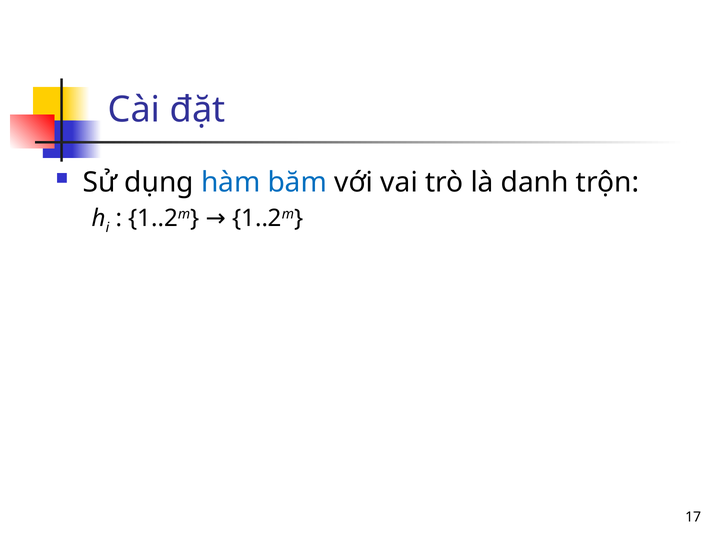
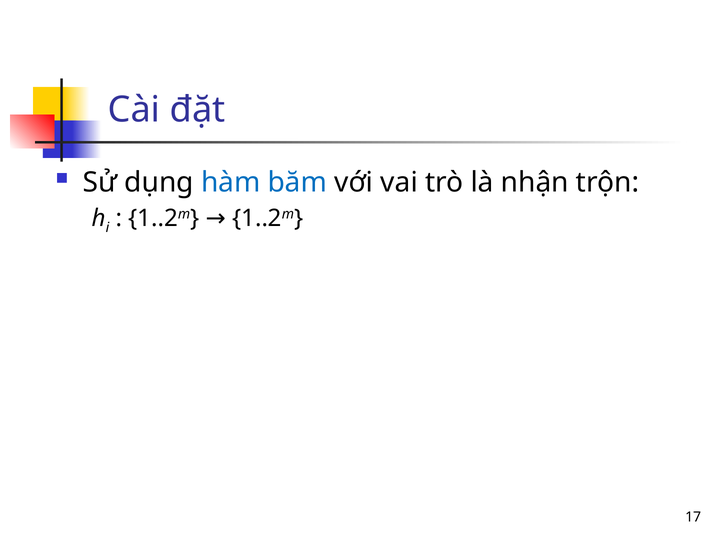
danh: danh -> nhận (535, 182)
